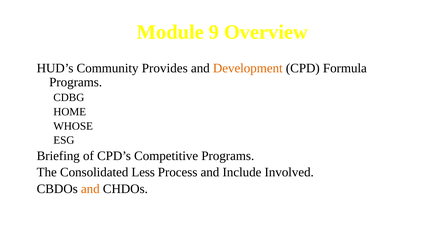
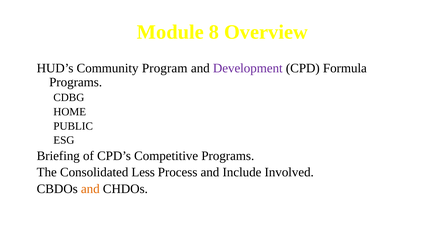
9: 9 -> 8 (214, 32)
Provides: Provides -> Program (165, 68)
Development colour: orange -> purple (248, 68)
WHOSE: WHOSE -> PUBLIC (73, 126)
